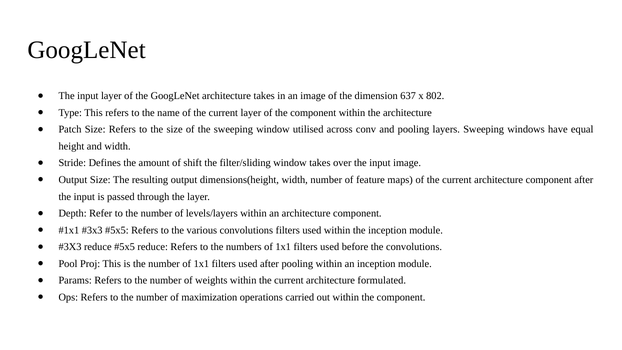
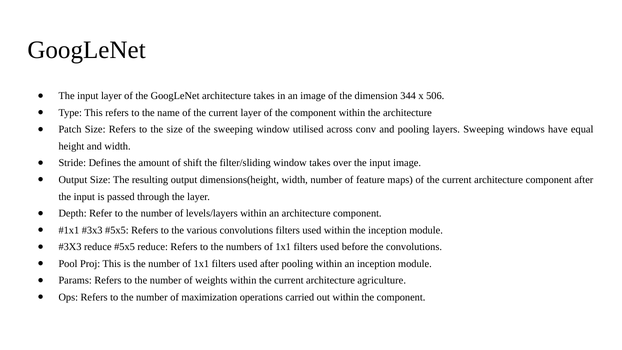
637: 637 -> 344 (408, 96)
802: 802 -> 506 (435, 96)
formulated: formulated -> agriculture (382, 280)
